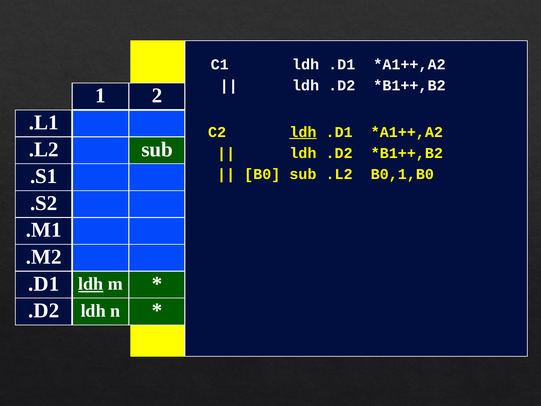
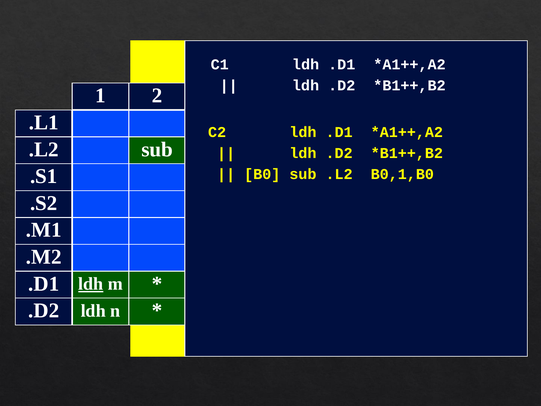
ldh underline: present -> none (303, 132)
